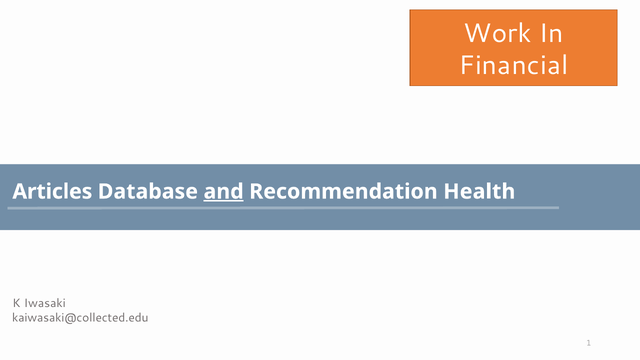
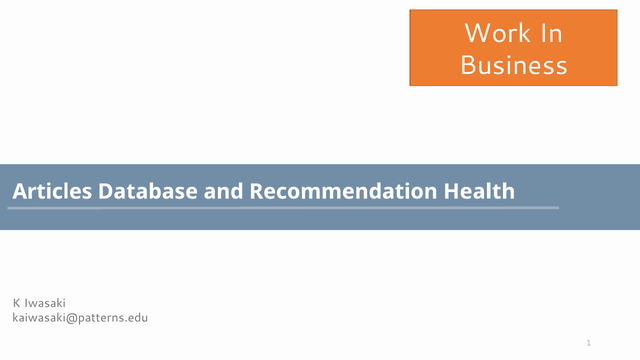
Financial: Financial -> Business (514, 66)
and underline: present -> none (224, 192)
kaiwasaki@collected.edu: kaiwasaki@collected.edu -> kaiwasaki@patterns.edu (80, 318)
